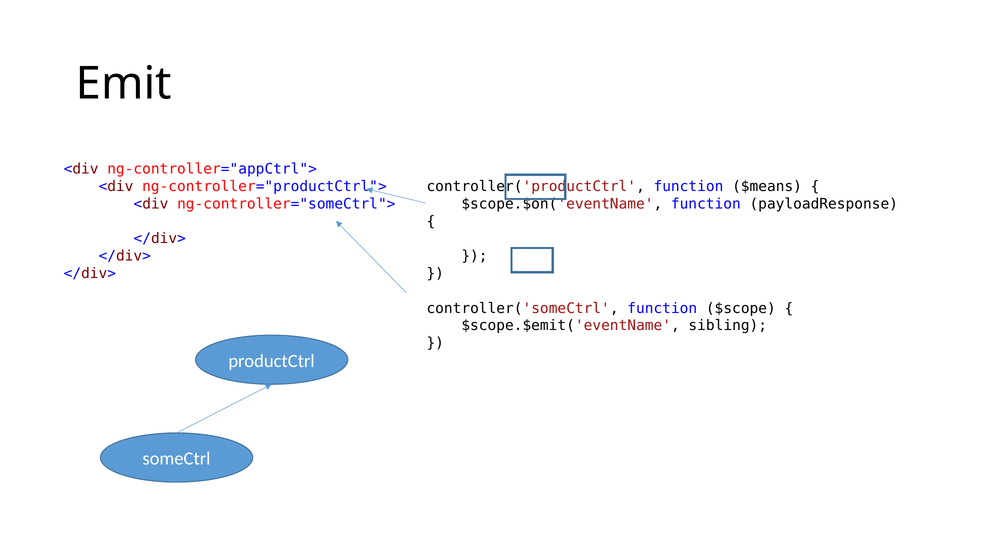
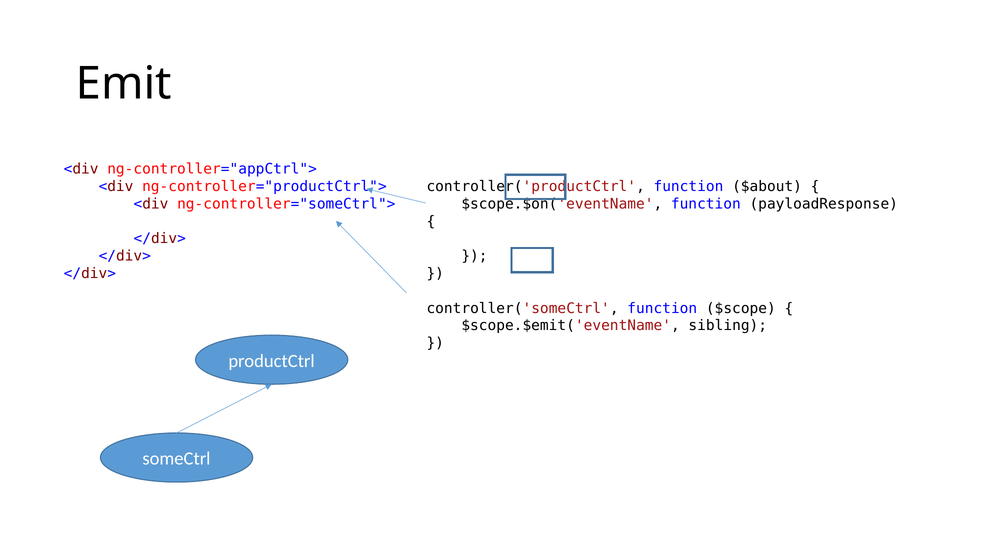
$means: $means -> $about (767, 186)
